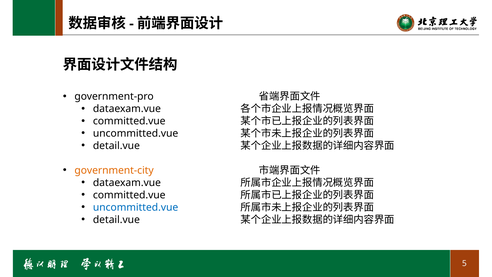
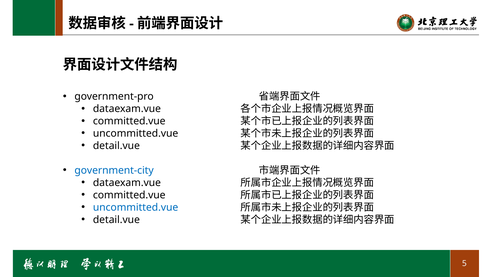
government-city colour: orange -> blue (114, 170)
